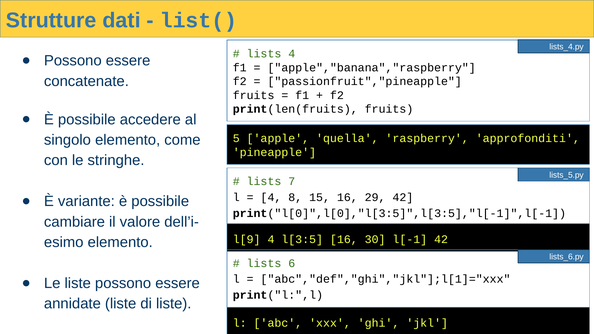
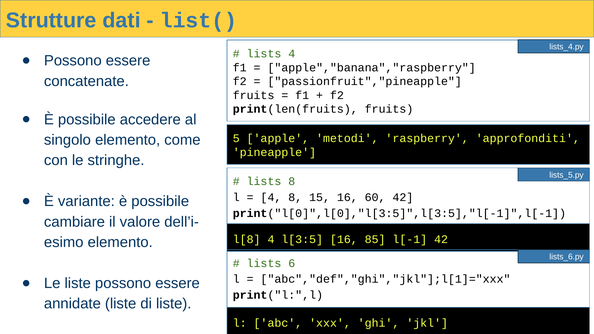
quella: quella -> metodi (347, 138)
lists 7: 7 -> 8 (292, 182)
29: 29 -> 60 (375, 197)
l[9: l[9 -> l[8 (247, 239)
30: 30 -> 85 (375, 239)
